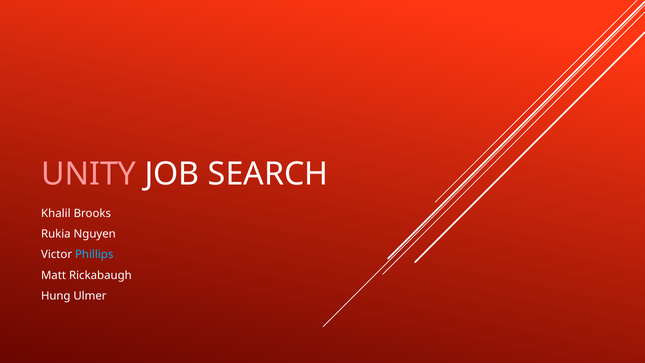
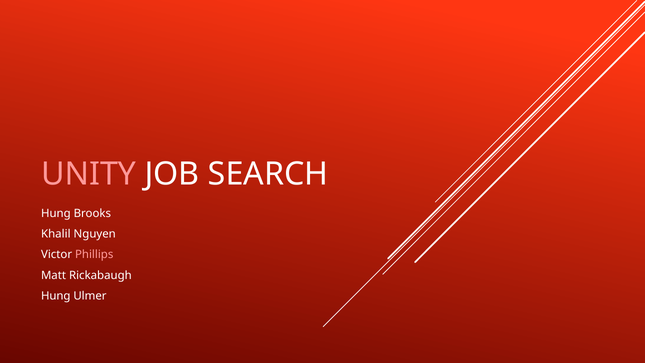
Khalil: Khalil -> Hung (56, 213)
Rukia: Rukia -> Khalil (56, 234)
Phillips colour: light blue -> pink (94, 255)
